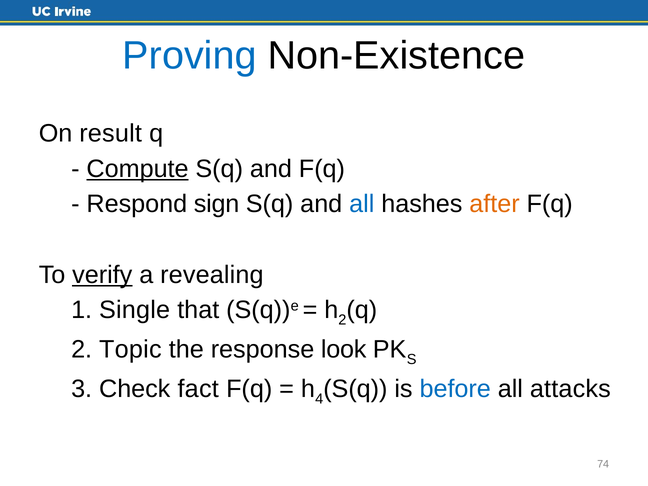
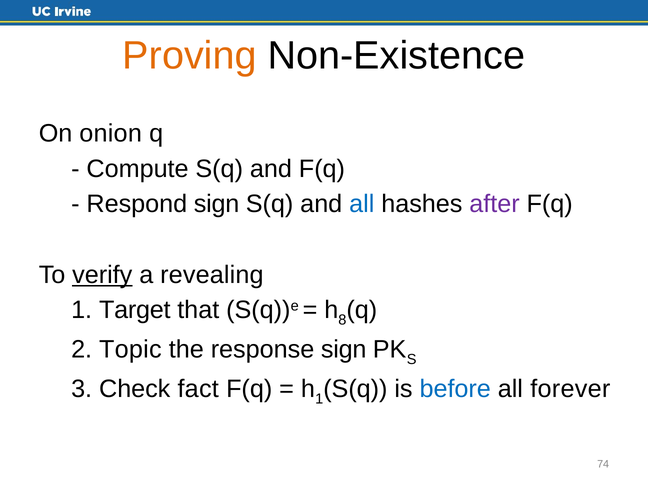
Proving colour: blue -> orange (190, 56)
result: result -> onion (111, 133)
Compute underline: present -> none (138, 169)
after colour: orange -> purple (495, 204)
Single: Single -> Target (135, 310)
2: 2 -> 8 (342, 320)
response look: look -> sign (344, 349)
4: 4 -> 1 (319, 399)
attacks: attacks -> forever (570, 389)
